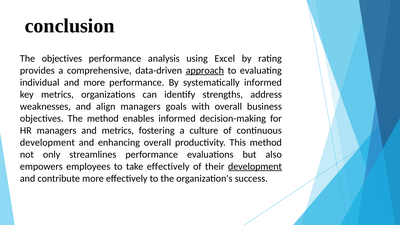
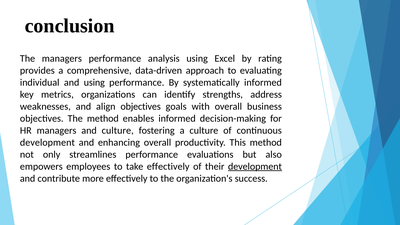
The objectives: objectives -> managers (62, 58)
approach underline: present -> none (205, 70)
and more: more -> using (94, 82)
align managers: managers -> objectives (141, 106)
and metrics: metrics -> culture (118, 130)
